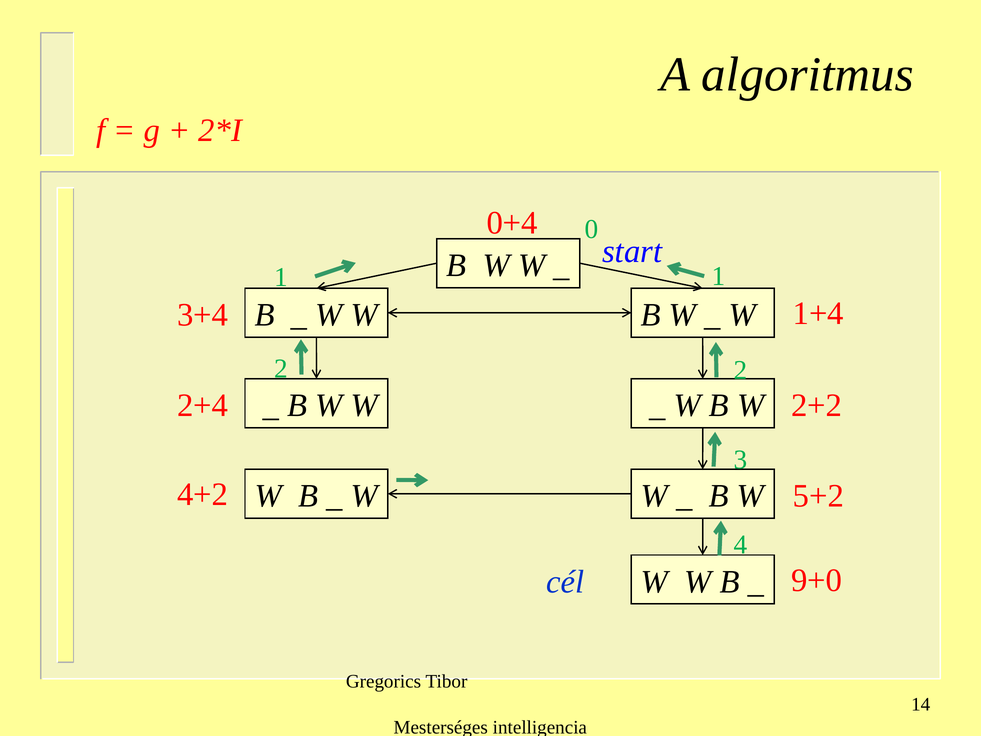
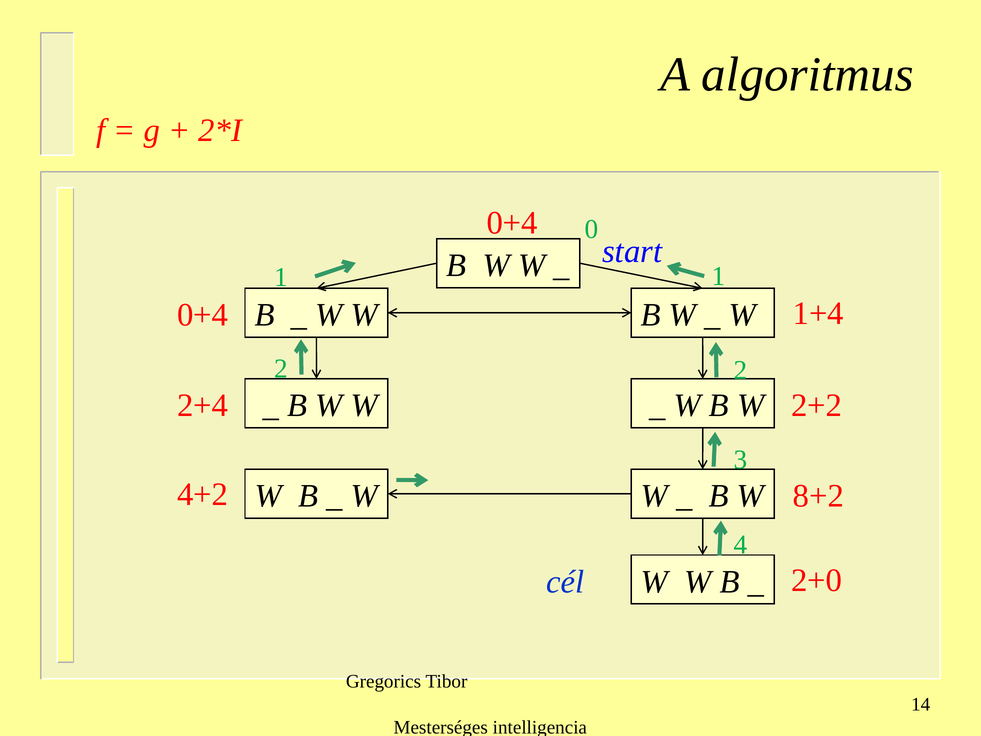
3+4: 3+4 -> 0+4 (203, 315)
5+2: 5+2 -> 8+2 (818, 496)
9+0: 9+0 -> 2+0 (817, 580)
